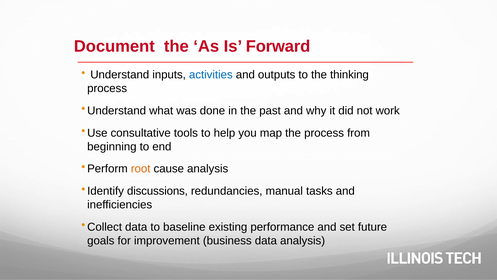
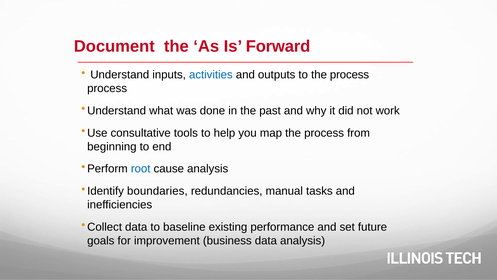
to the thinking: thinking -> process (349, 75)
root colour: orange -> blue (141, 169)
discussions: discussions -> boundaries (157, 191)
